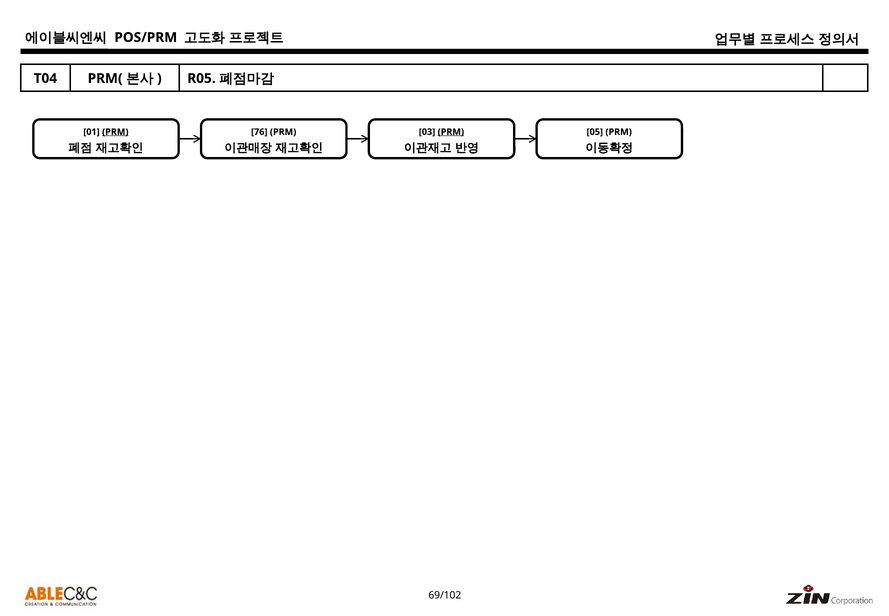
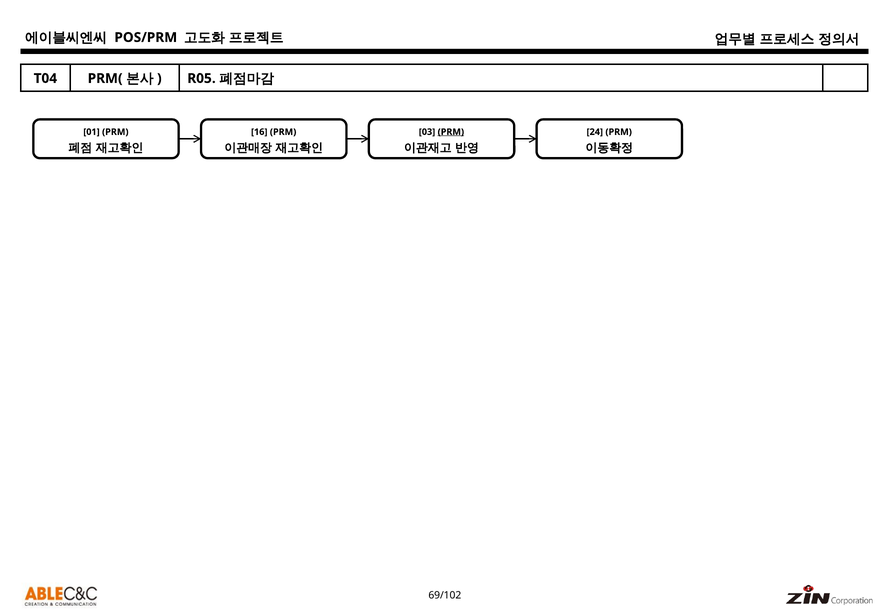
PRM underline: present -> none (115, 132)
76: 76 -> 16 (259, 132)
05: 05 -> 24 (595, 132)
